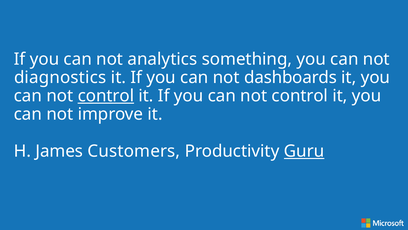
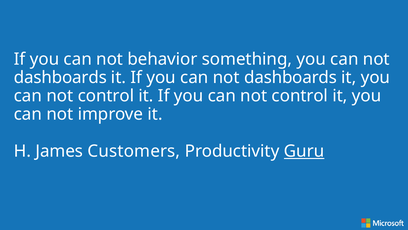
analytics: analytics -> behavior (162, 59)
diagnostics: diagnostics -> dashboards (60, 77)
control underline: present -> none (106, 96)
